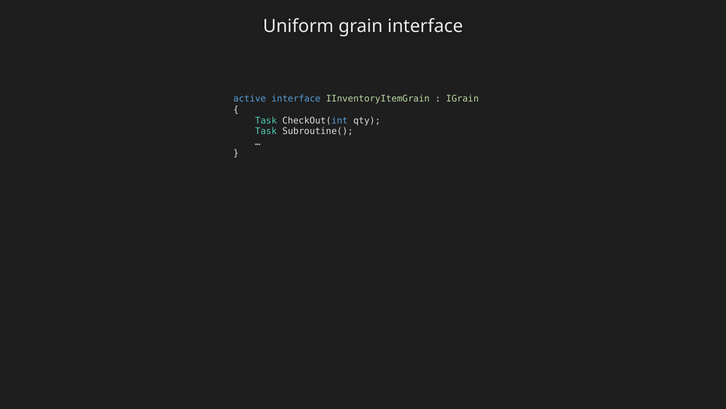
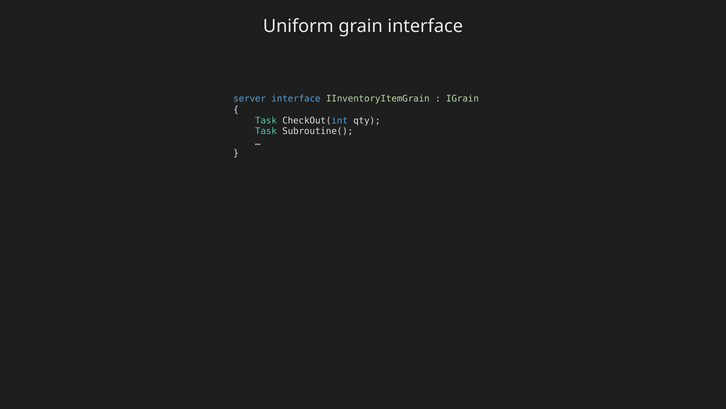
active: active -> server (250, 99)
